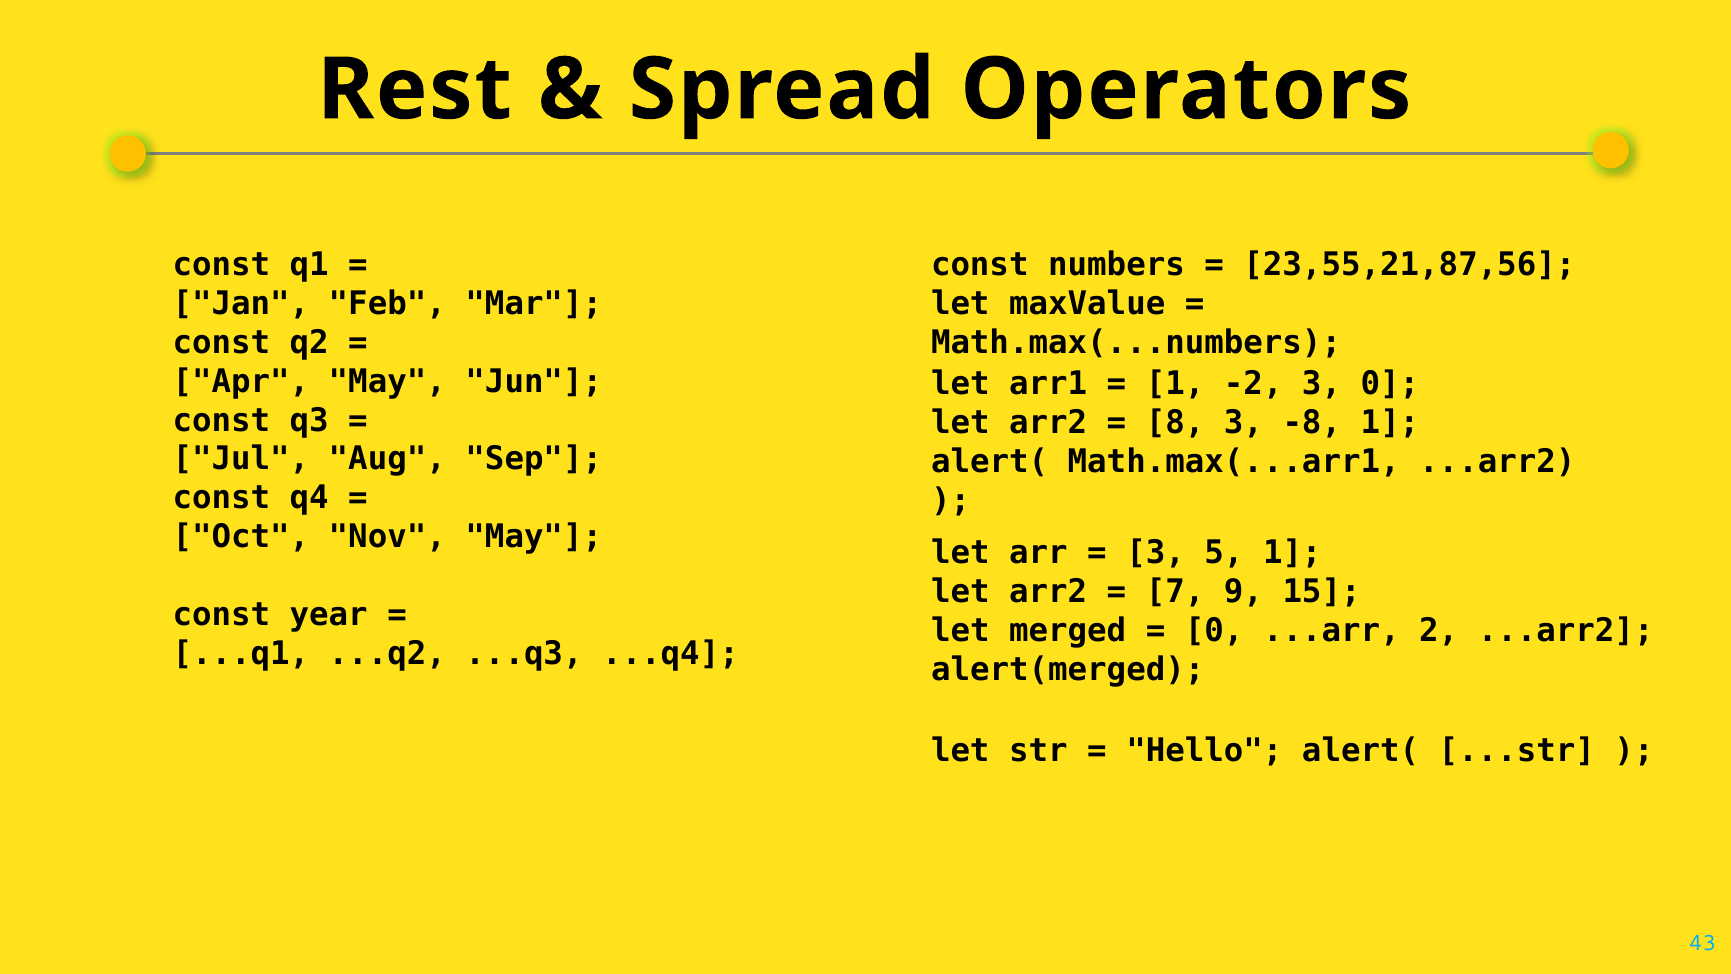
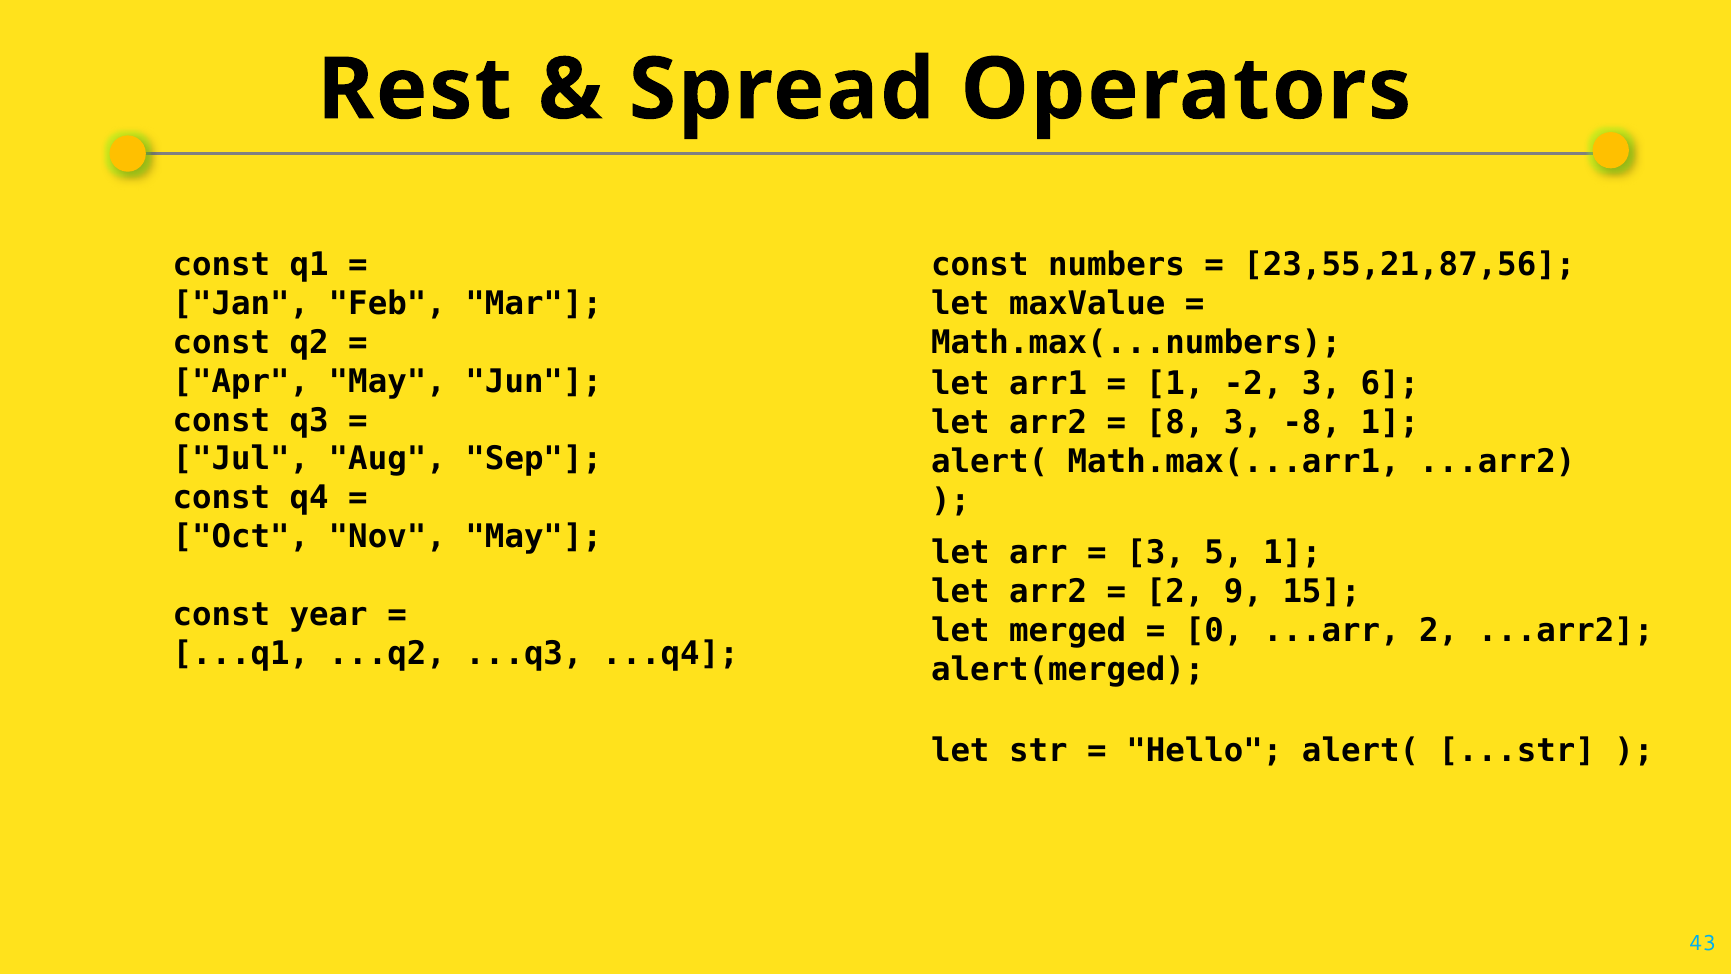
3 0: 0 -> 6 (1390, 384)
7: 7 -> 2 (1175, 592)
